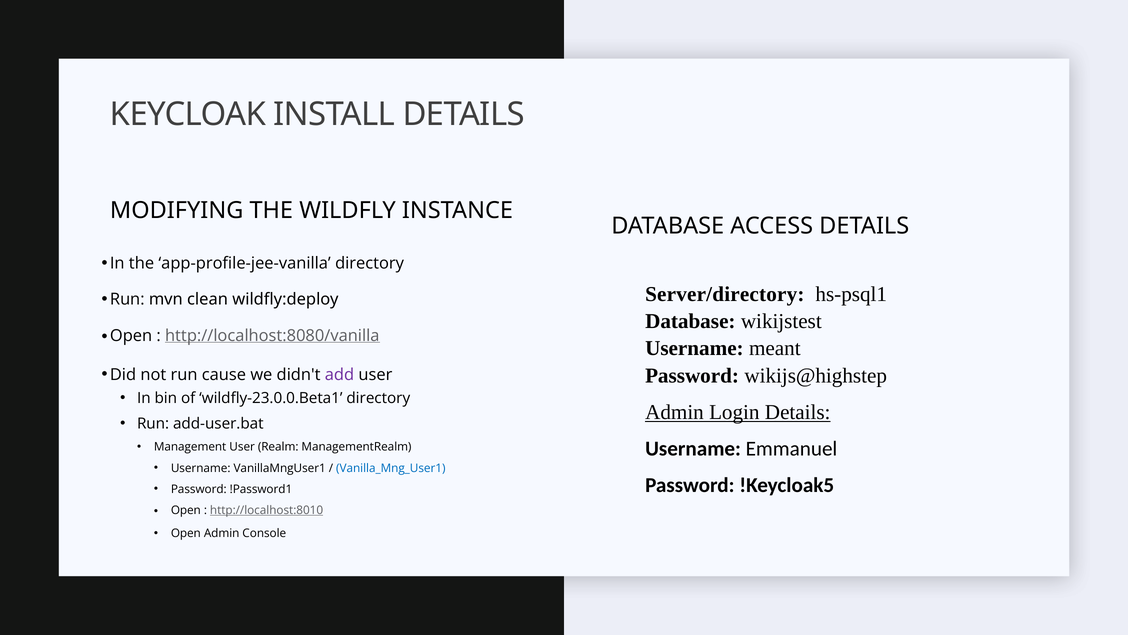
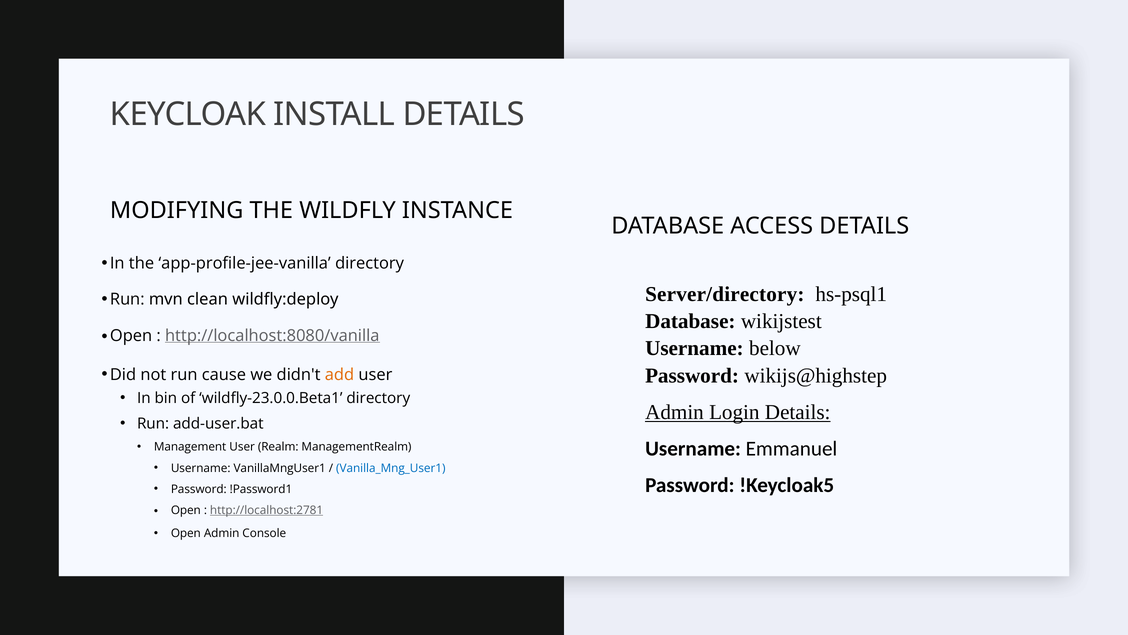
meant: meant -> below (775, 348)
add colour: purple -> orange (339, 374)
http://localhost:8010: http://localhost:8010 -> http://localhost:2781 (267, 510)
